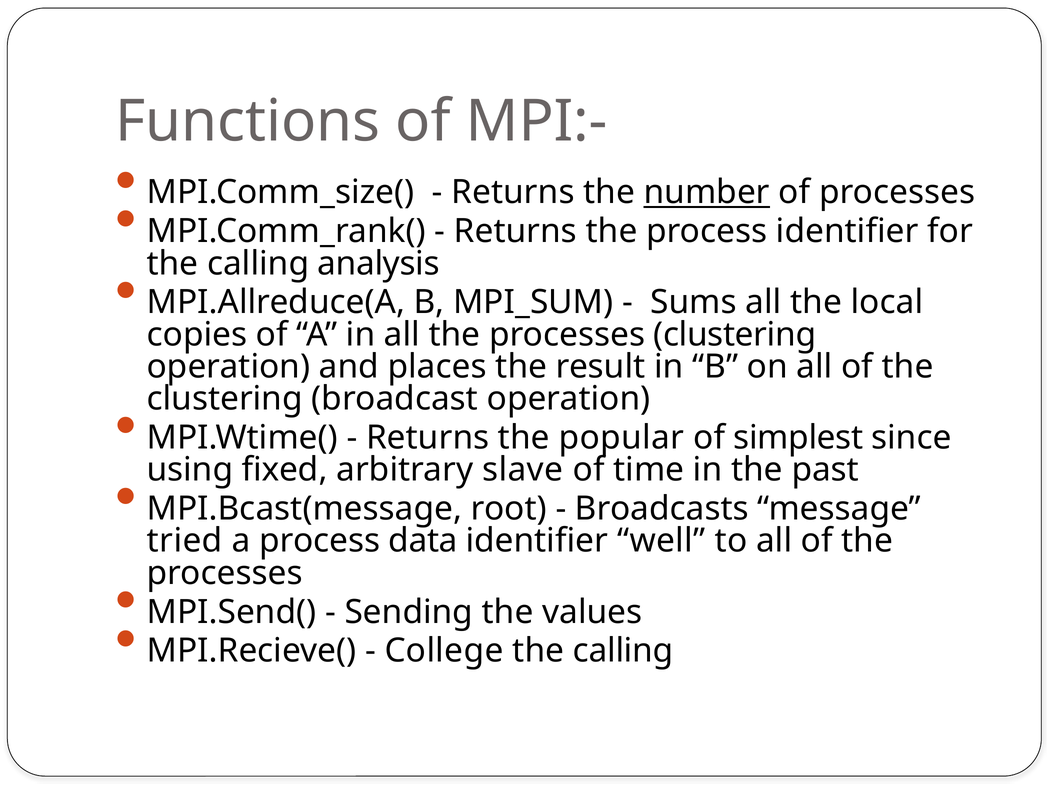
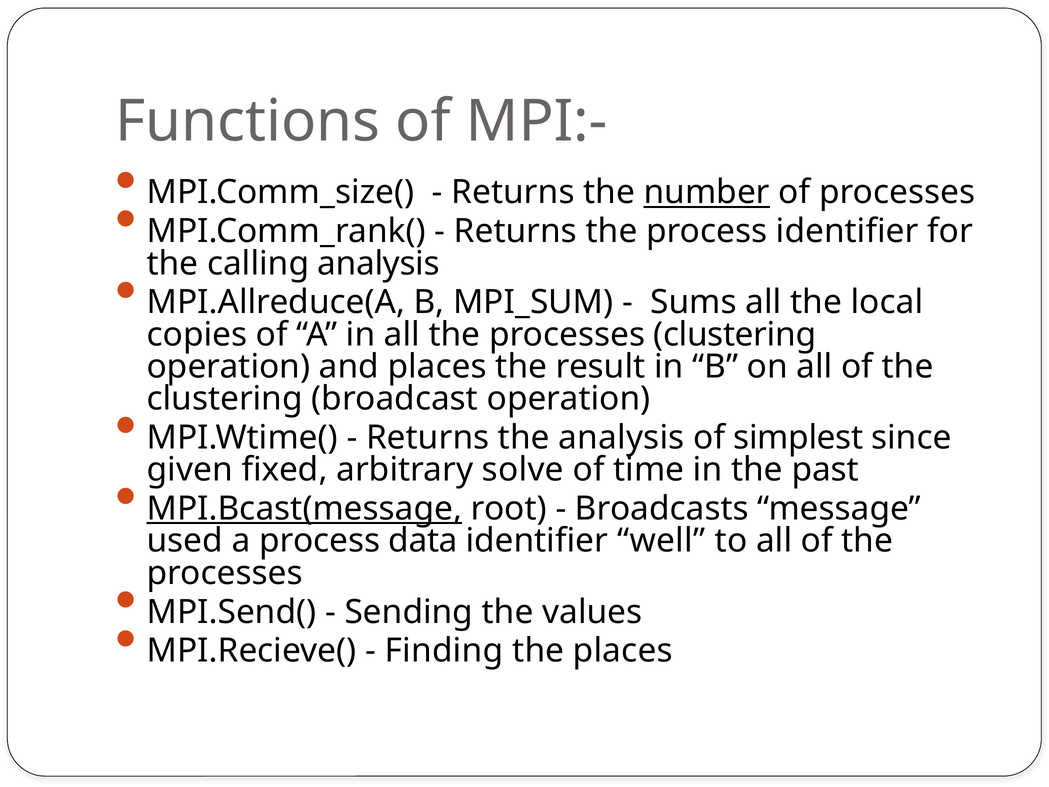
the popular: popular -> analysis (621, 438)
using: using -> given (190, 470)
slave: slave -> solve (523, 470)
MPI.Bcast(message underline: none -> present (304, 509)
tried: tried -> used (185, 541)
College: College -> Finding (444, 651)
calling: calling -> places (623, 651)
